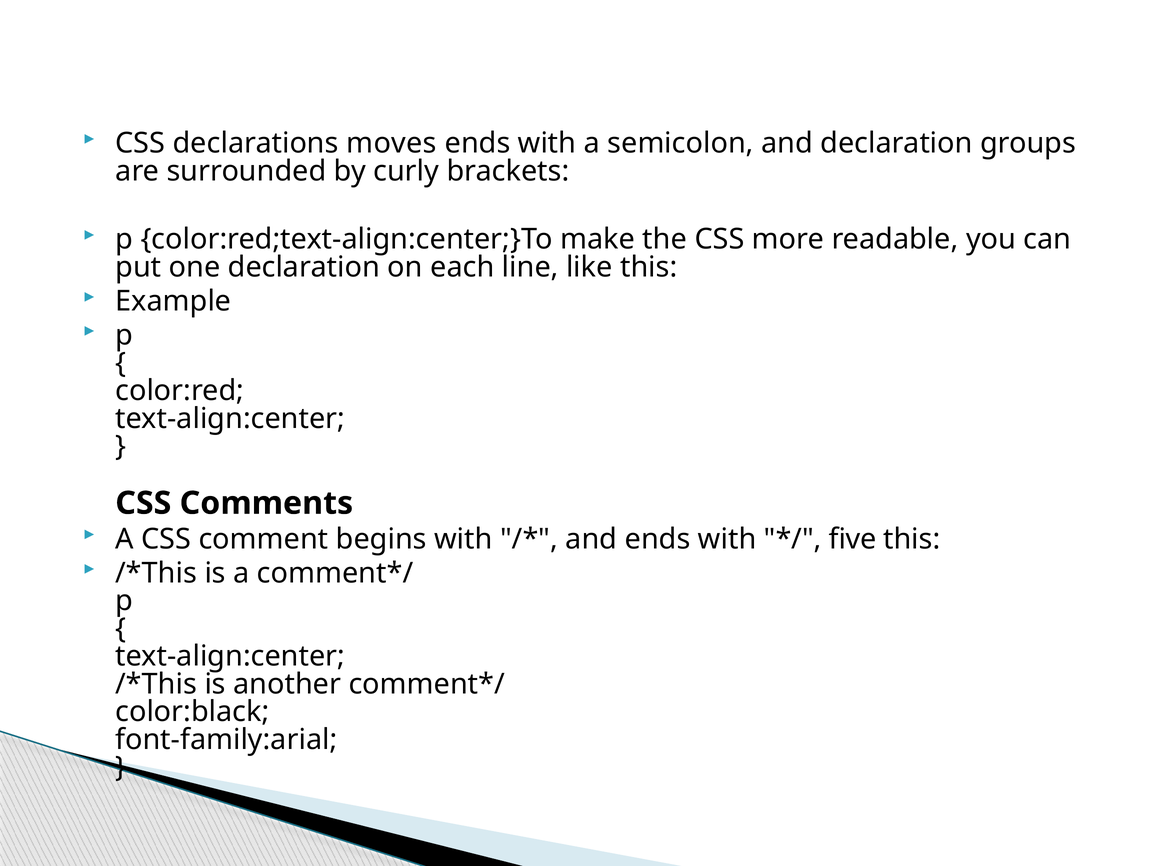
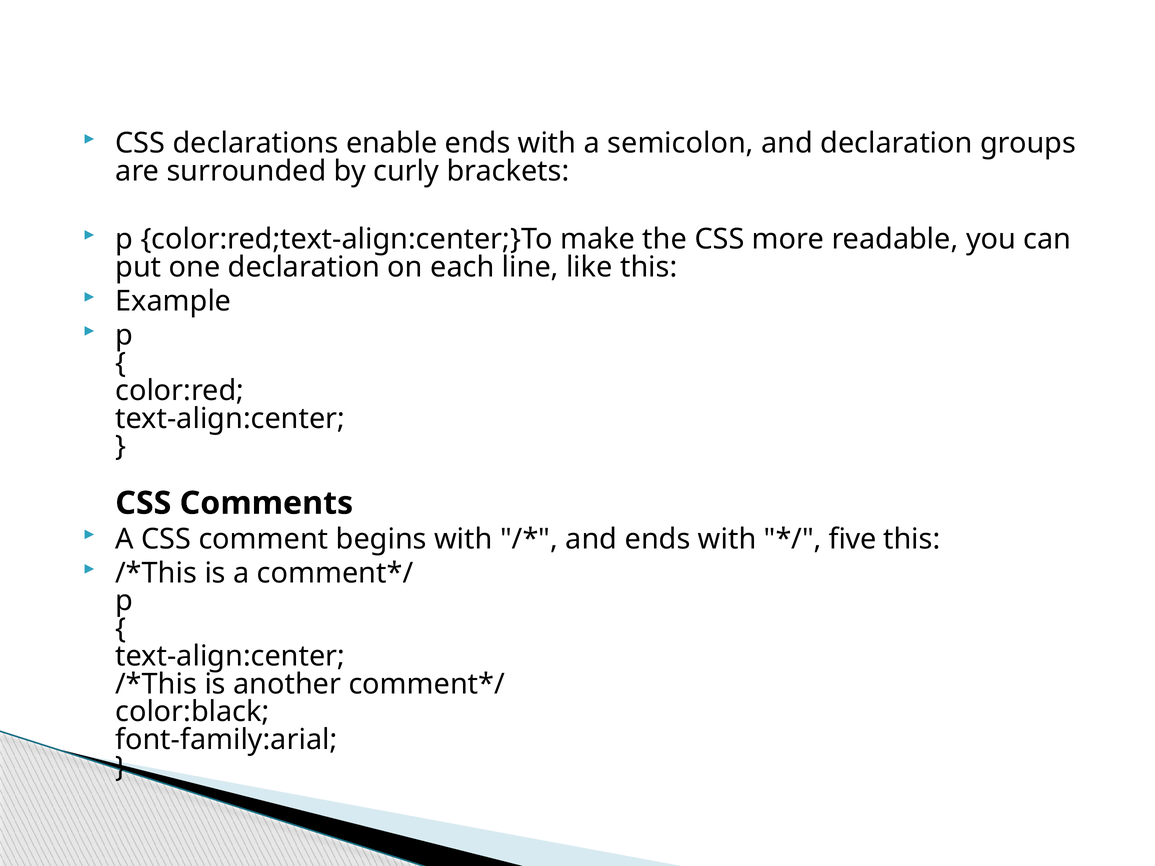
moves: moves -> enable (392, 143)
